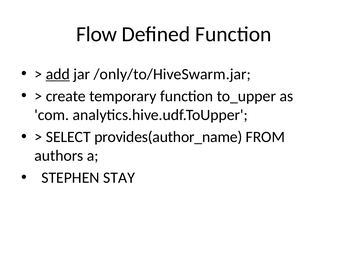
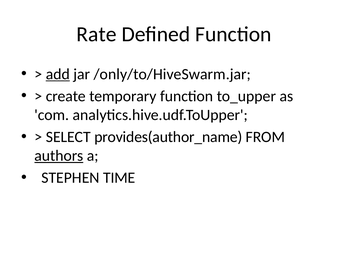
Flow: Flow -> Rate (96, 34)
authors underline: none -> present (59, 156)
STAY: STAY -> TIME (119, 178)
